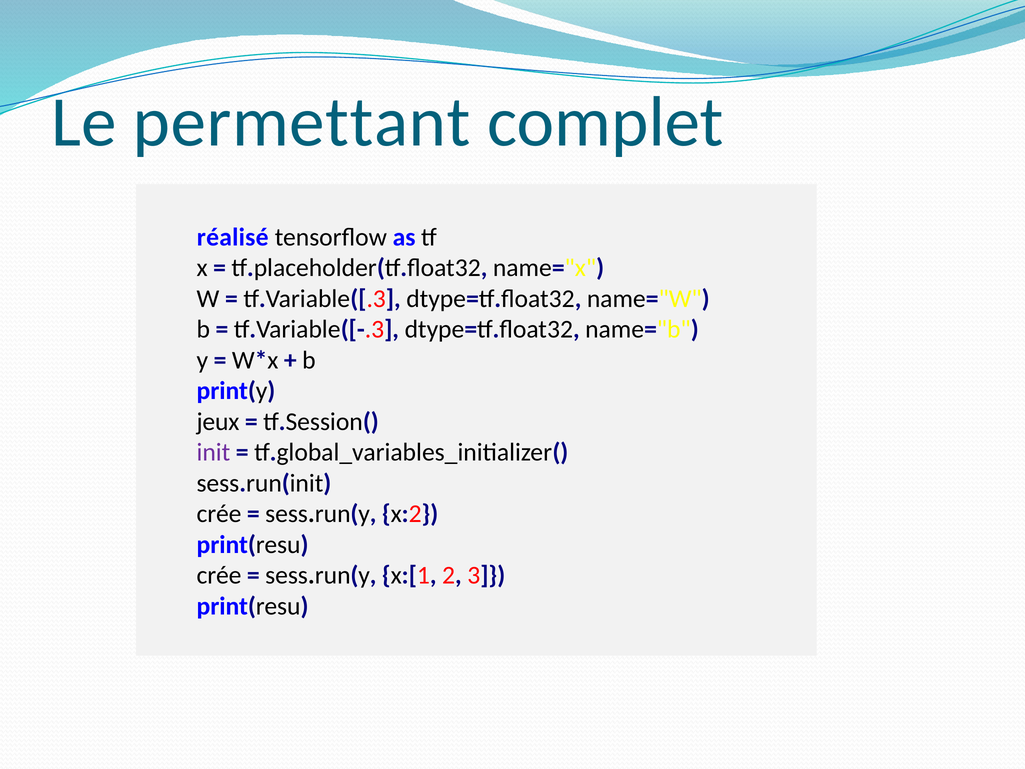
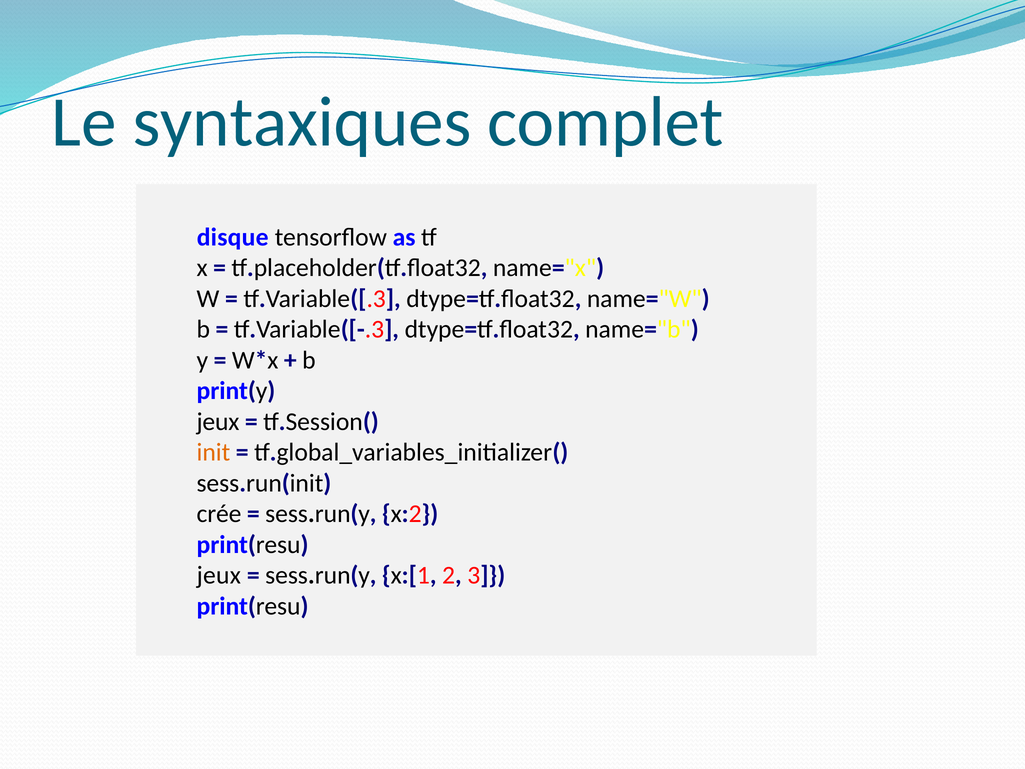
permettant: permettant -> syntaxiques (302, 122)
réalisé: réalisé -> disque (233, 237)
init colour: purple -> orange (213, 452)
crée: crée -> jeux (219, 575)
